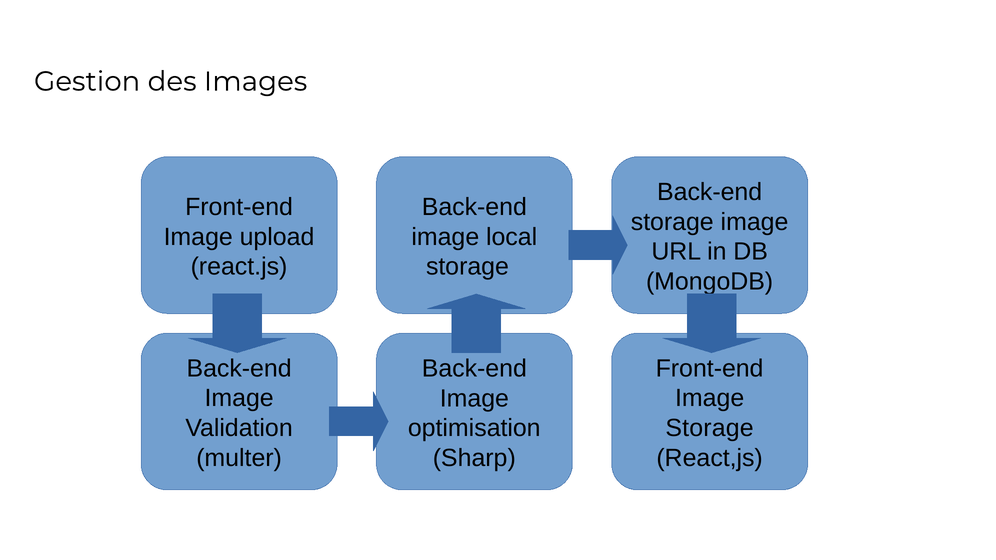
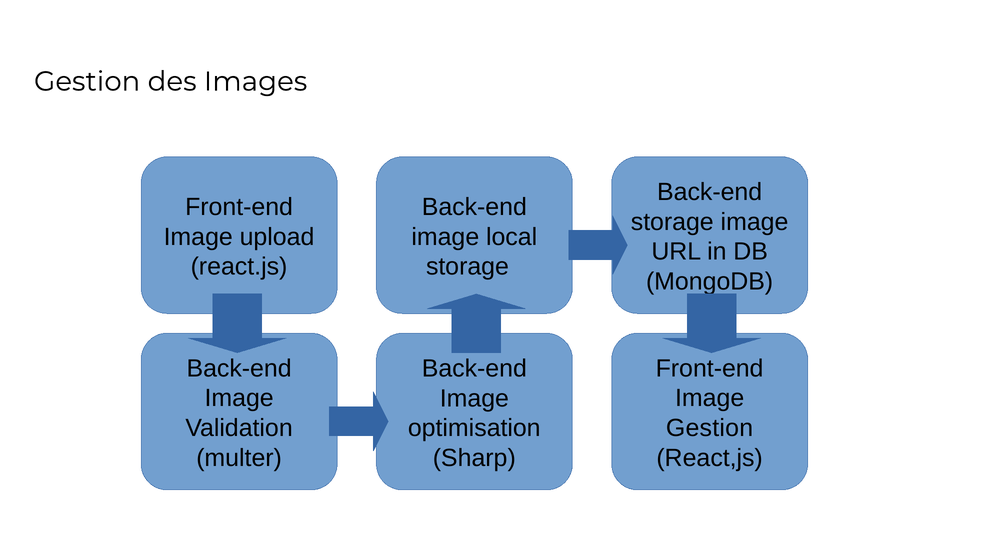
Storage: Storage -> Gestion (710, 428)
